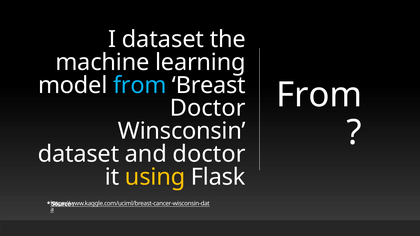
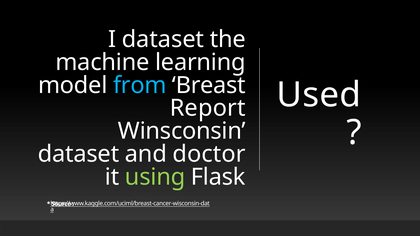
From: From -> Used (319, 95)
Doctor: Doctor -> Report (208, 108)
using colour: yellow -> light green (155, 177)
